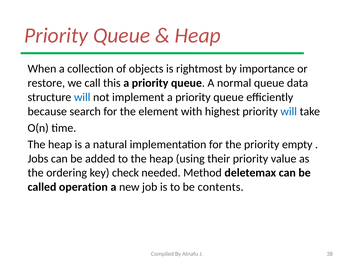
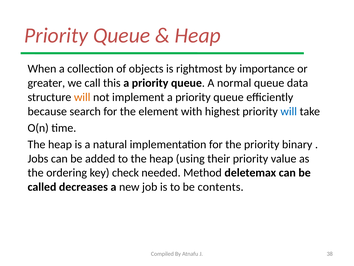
restore: restore -> greater (46, 83)
will colour: blue -> orange (82, 97)
empty: empty -> binary (297, 144)
operation: operation -> decreases (83, 187)
